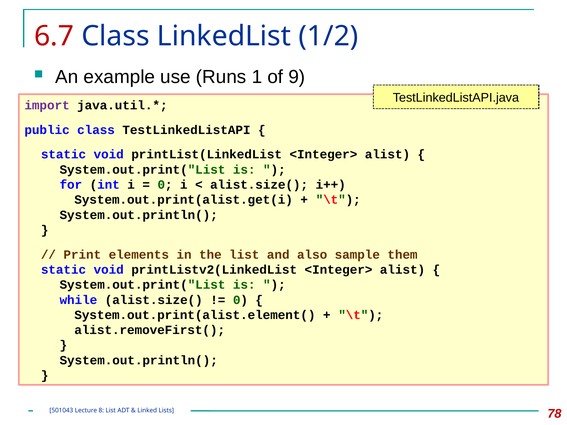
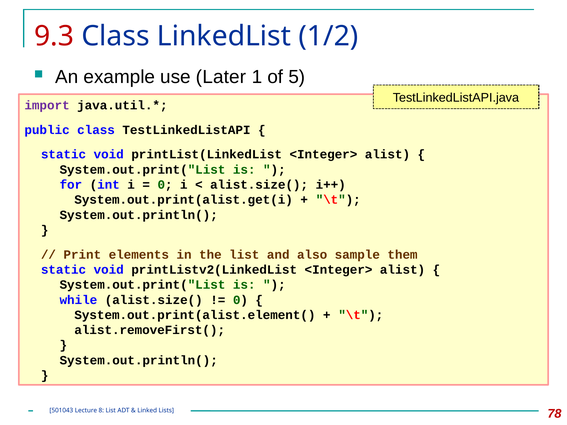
6.7: 6.7 -> 9.3 (54, 36)
Runs: Runs -> Later (221, 77)
9: 9 -> 5 (297, 77)
